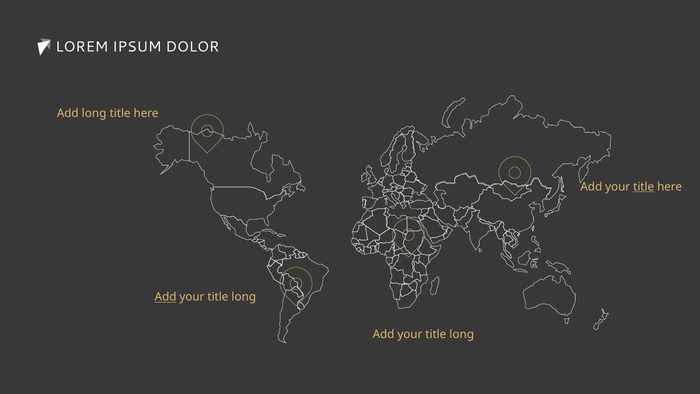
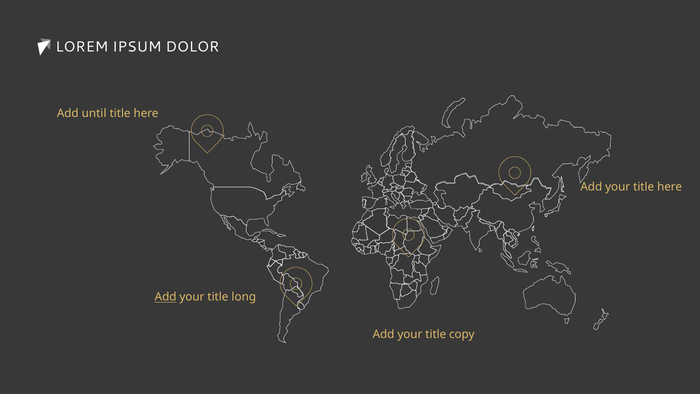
Add long: long -> until (94, 113)
title underline: present -> none (644, 187)
long: long -> copy (462, 334)
